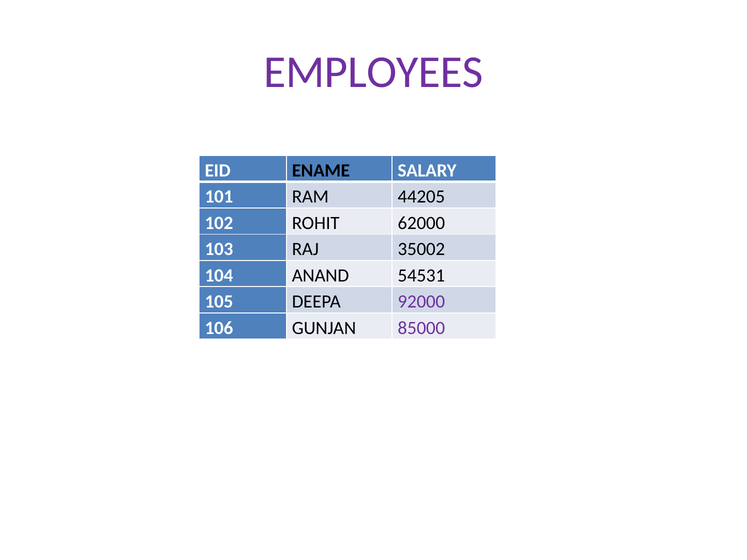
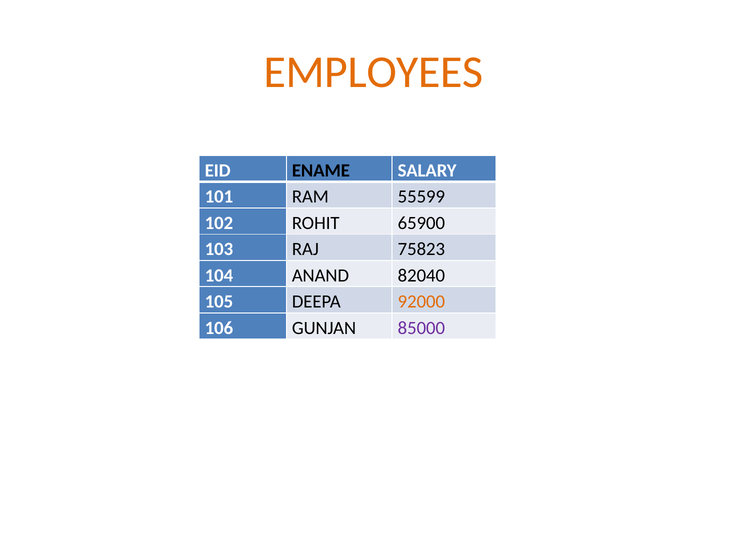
EMPLOYEES colour: purple -> orange (374, 72)
44205: 44205 -> 55599 (421, 197)
62000: 62000 -> 65900 (421, 223)
35002: 35002 -> 75823 (421, 249)
54531: 54531 -> 82040 (421, 276)
92000 colour: purple -> orange (421, 302)
